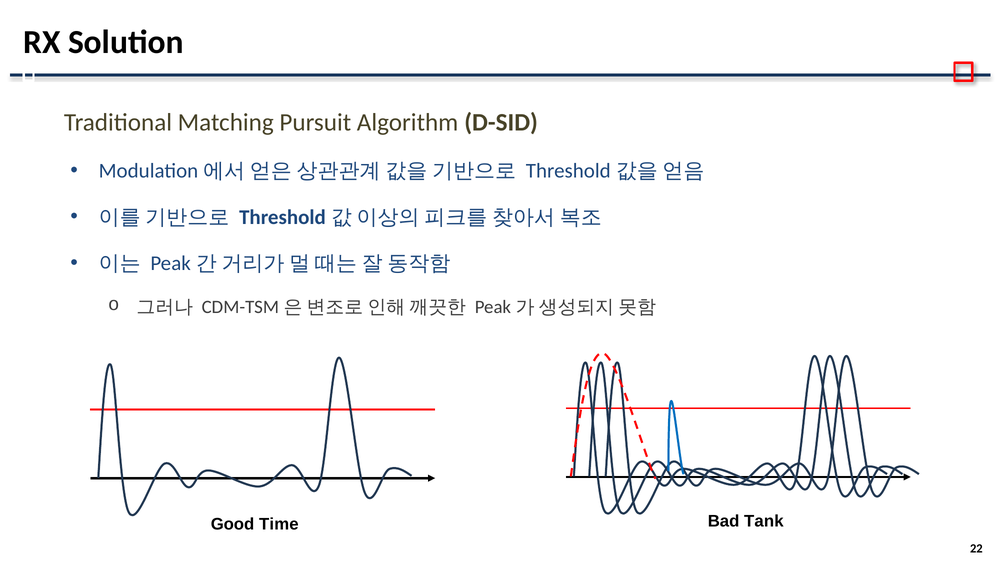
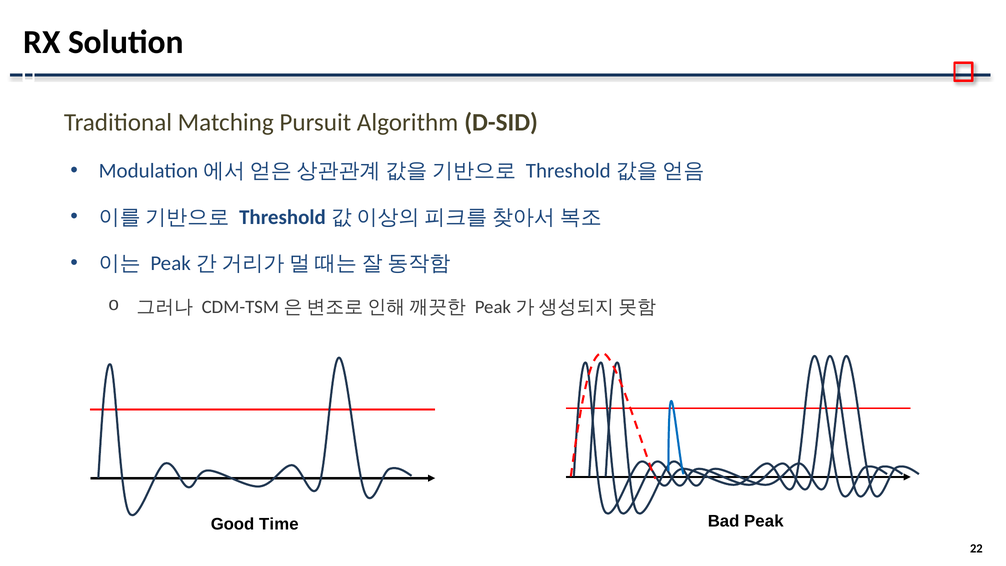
Bad Tank: Tank -> Peak (764, 521)
